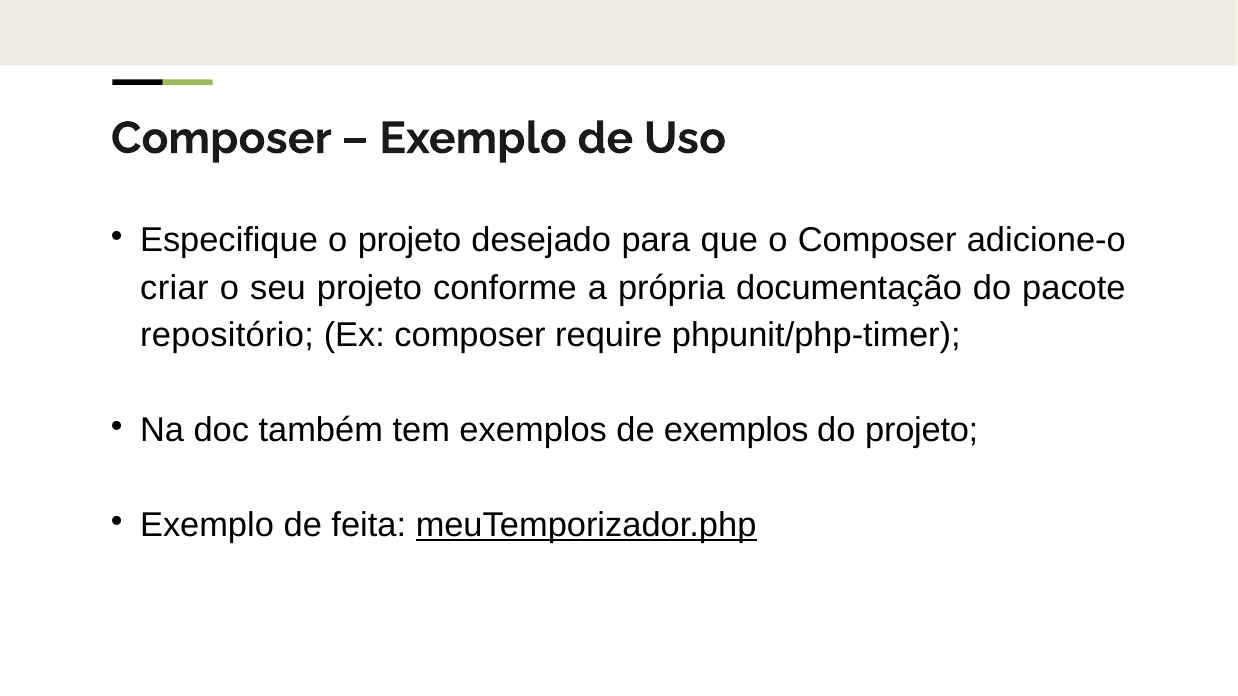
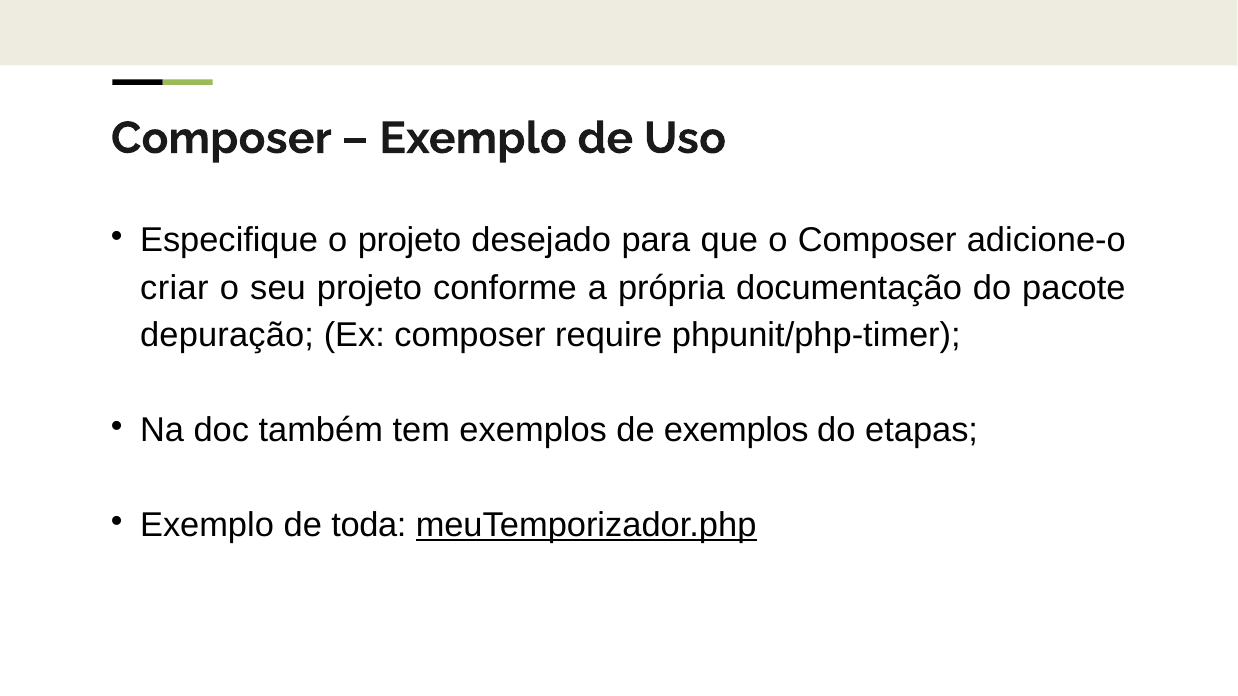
repositório: repositório -> depuração (227, 335)
do projeto: projeto -> etapas (922, 430)
feita: feita -> toda (369, 525)
